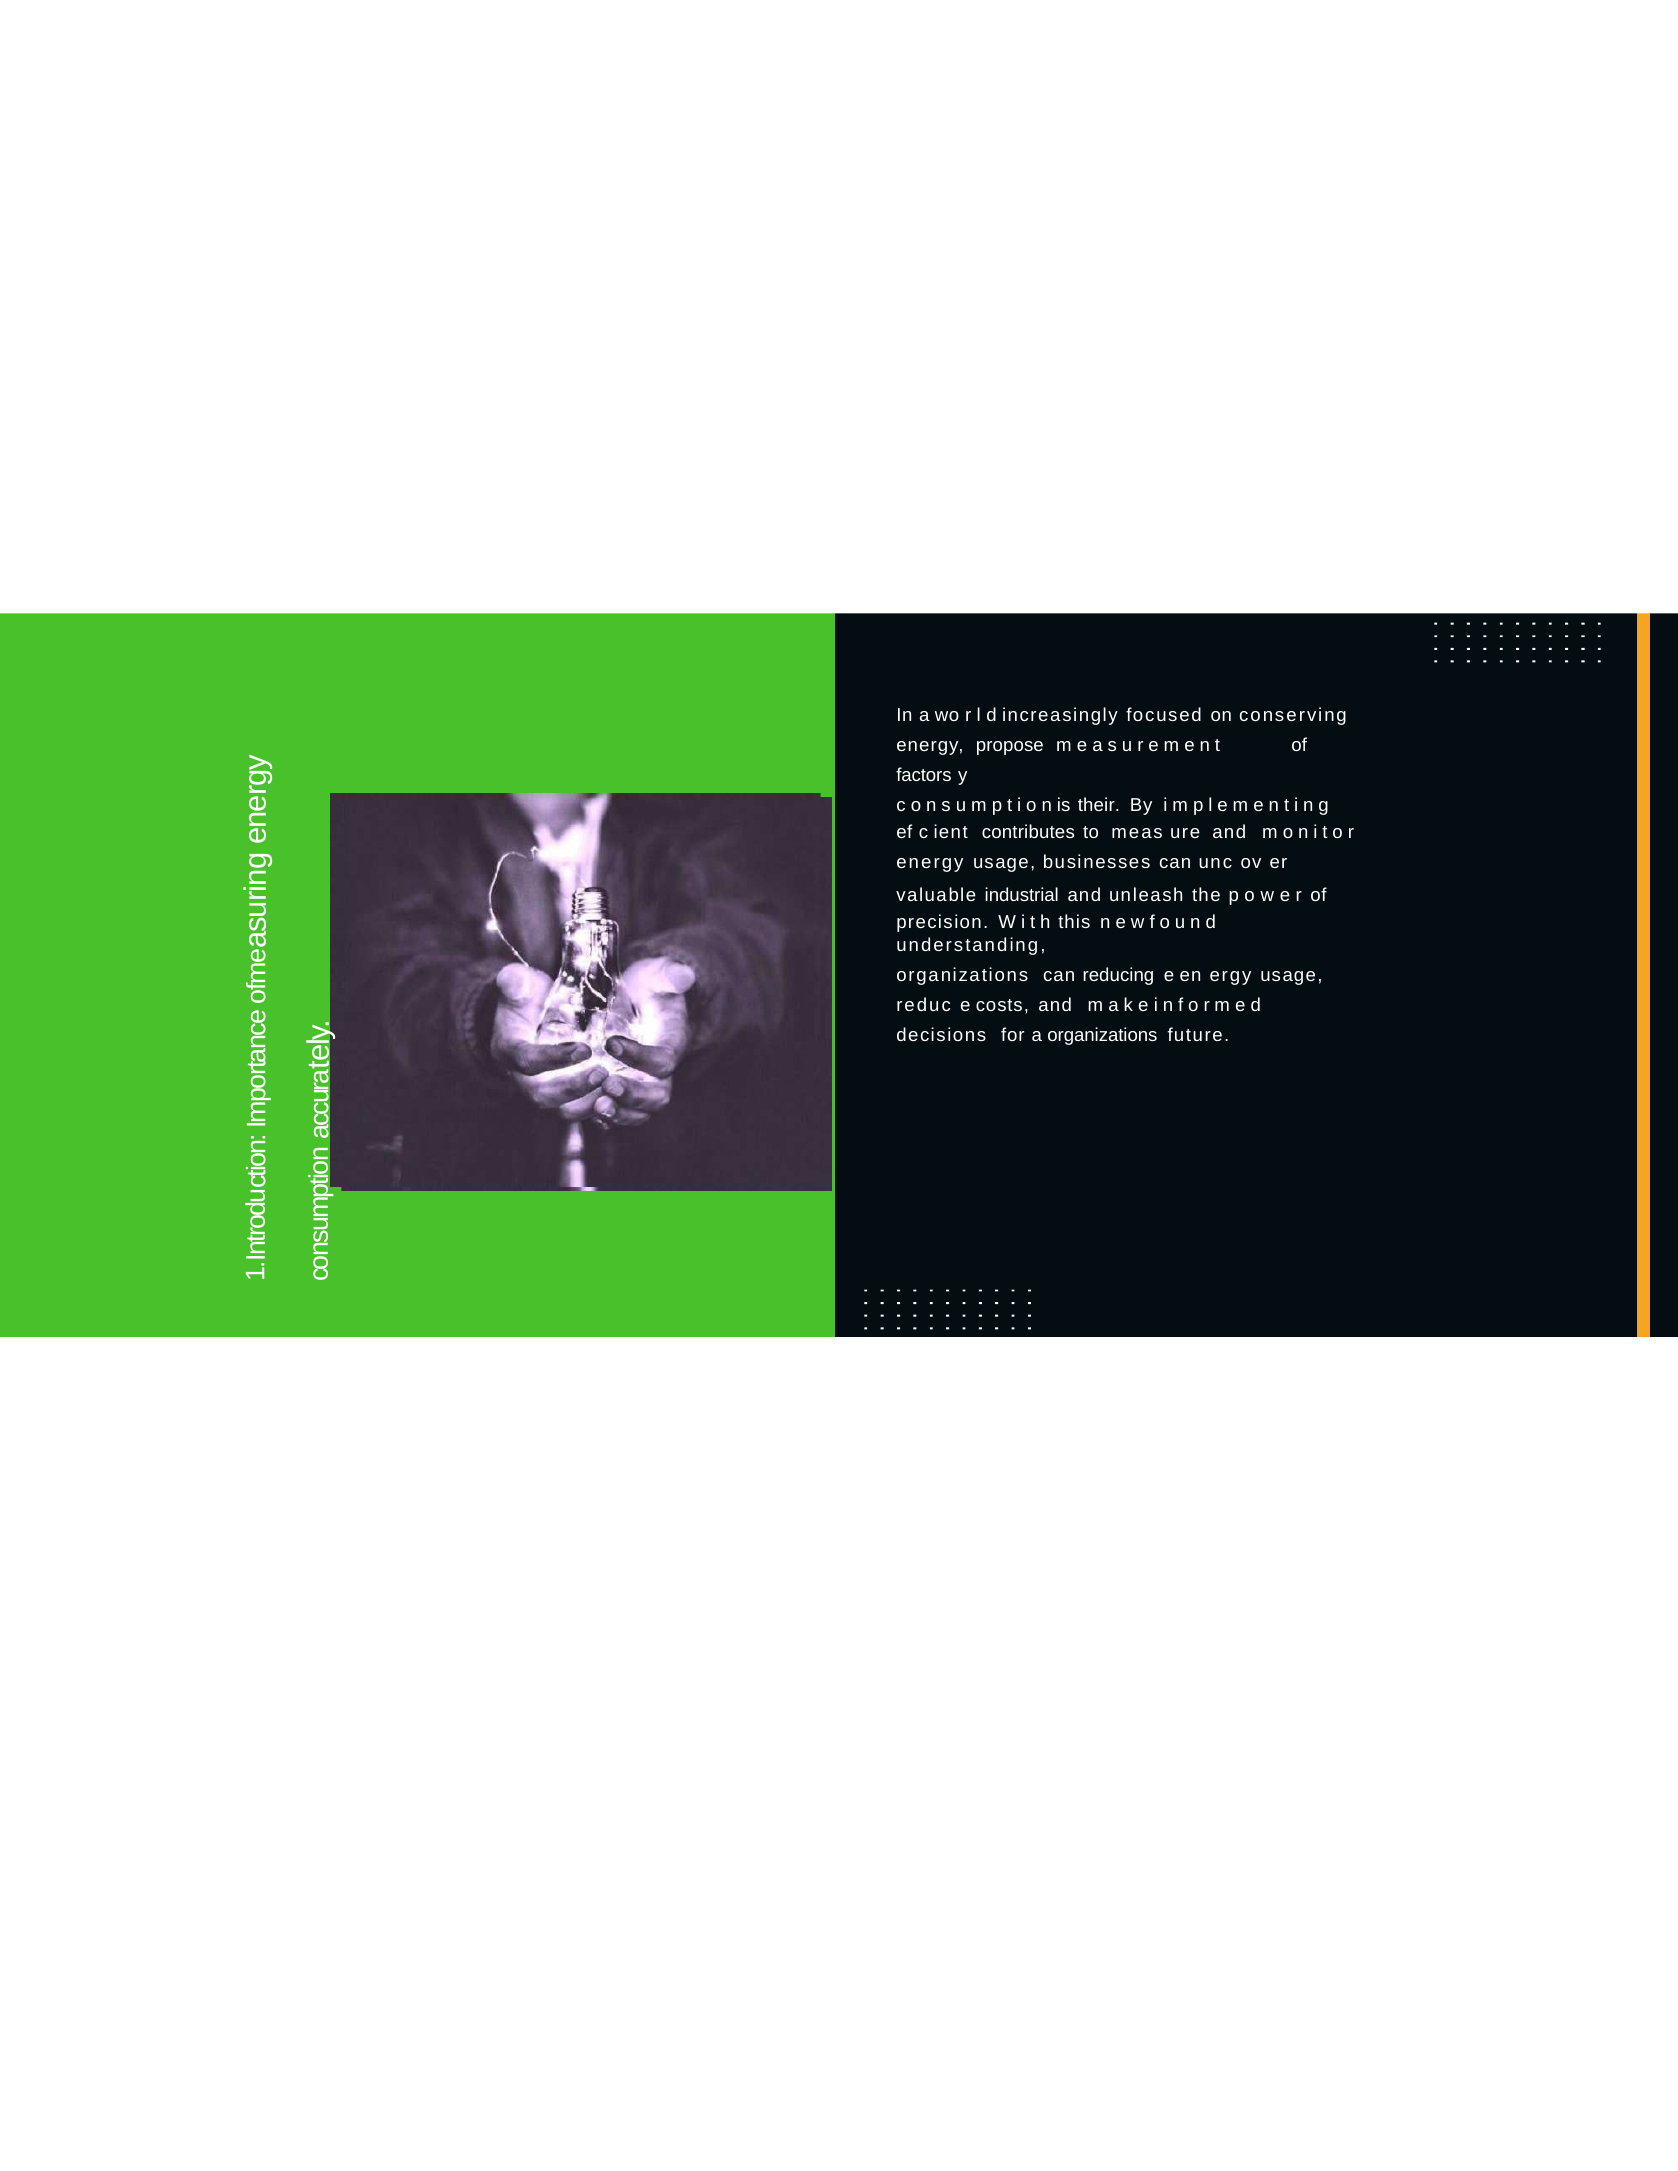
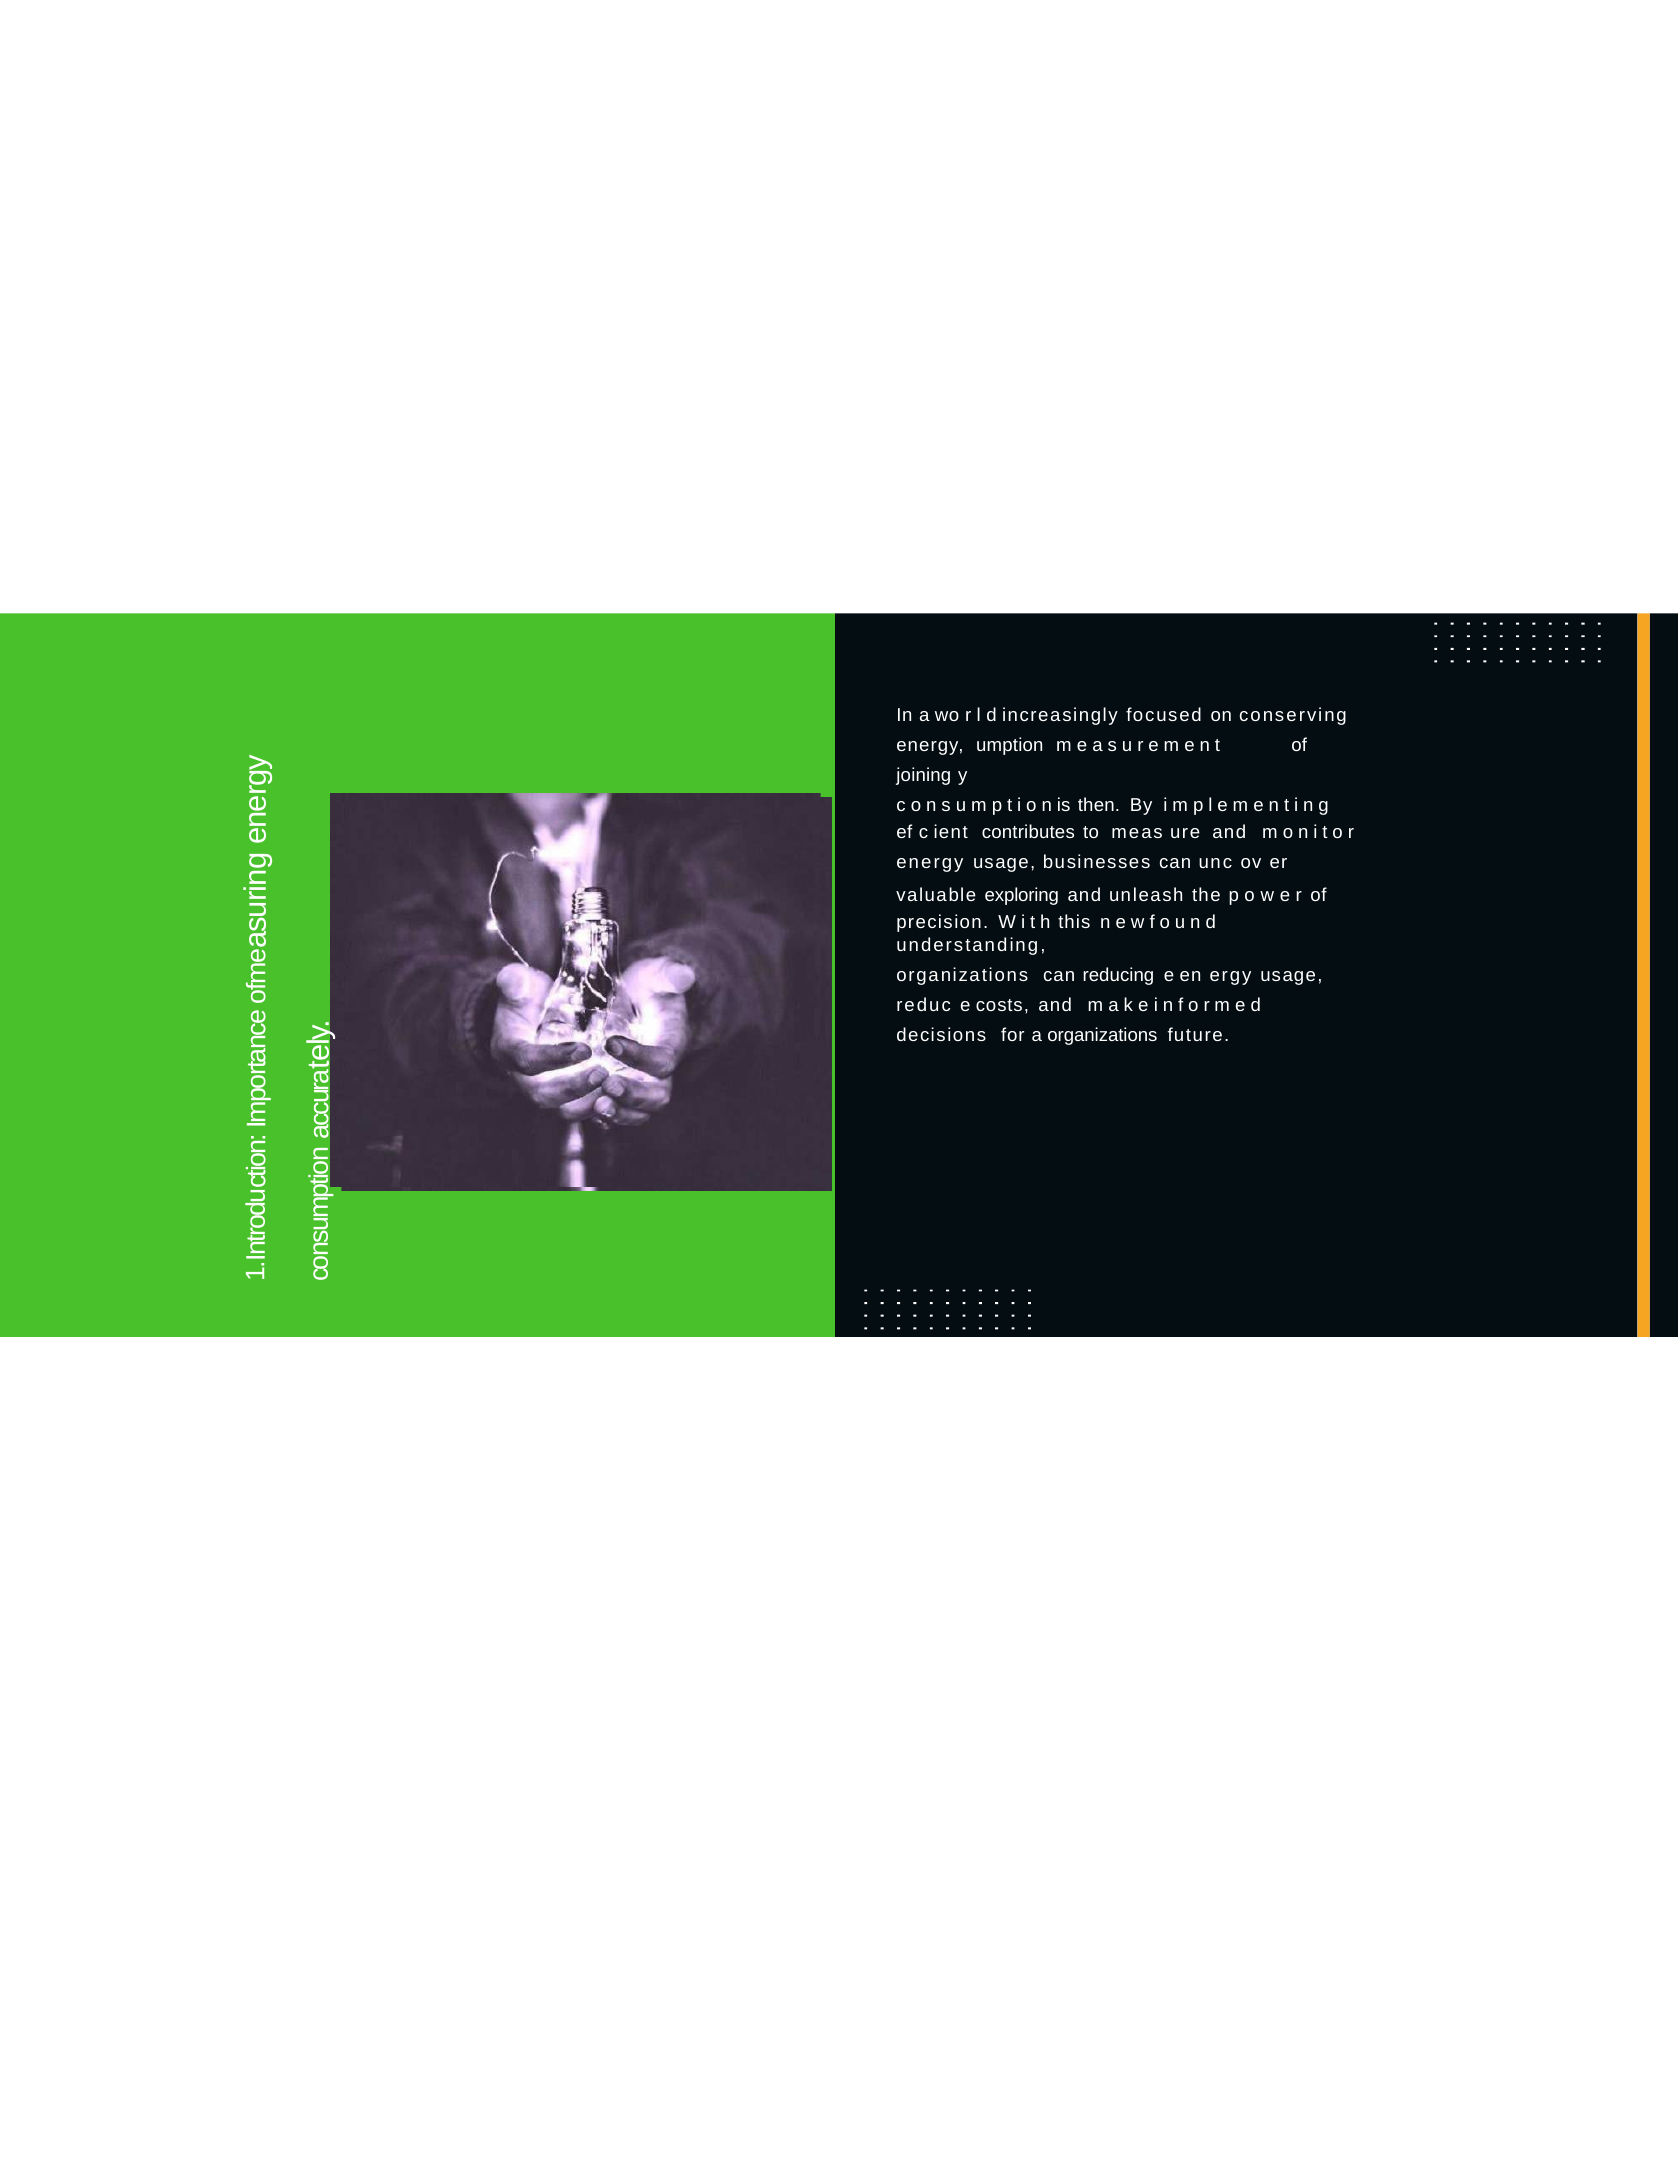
propose: propose -> umption (1010, 746)
factors: factors -> joining (924, 775)
their: their -> then (1099, 805)
industrial: industrial -> exploring (1022, 896)
